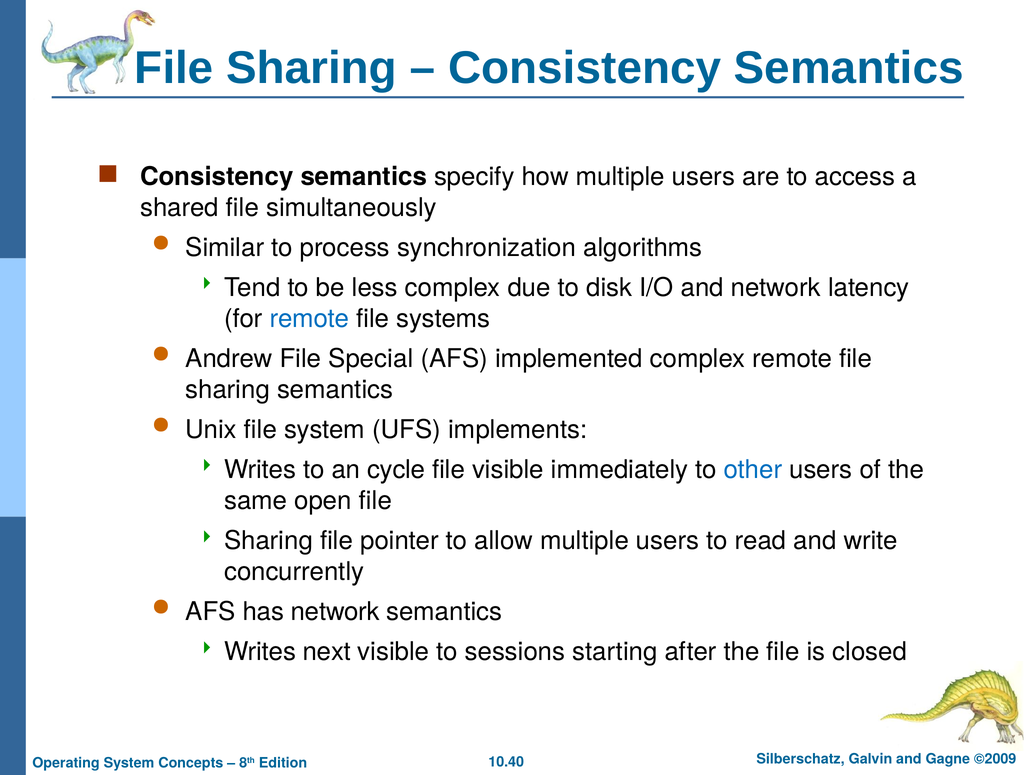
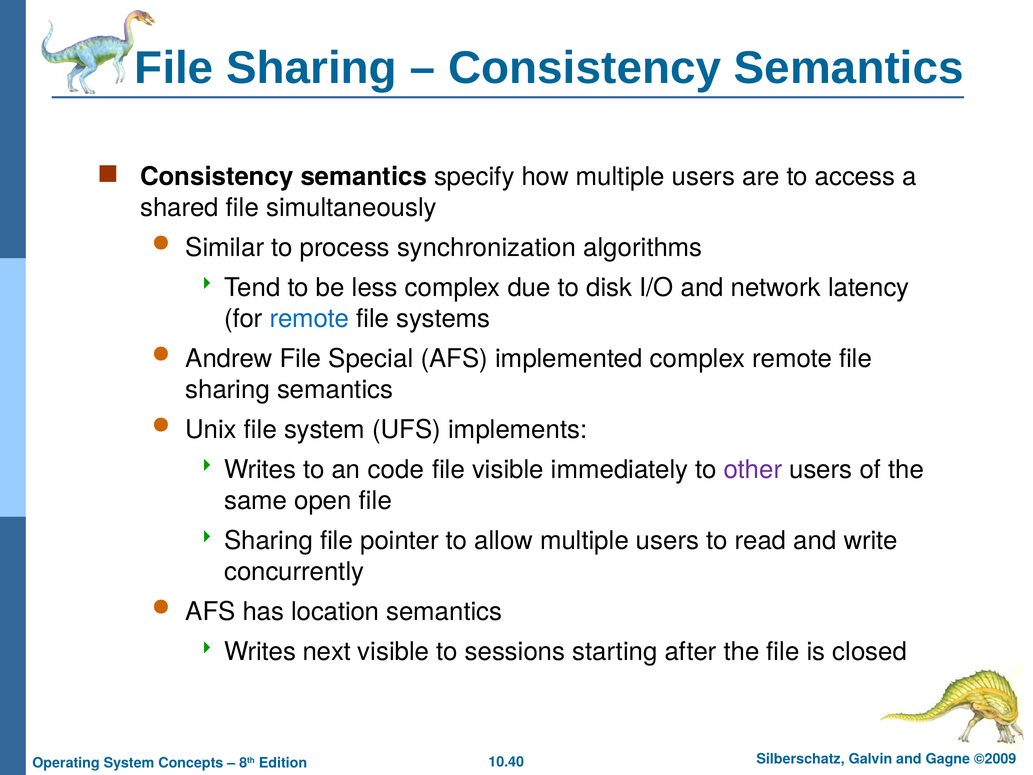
cycle: cycle -> code (396, 470)
other colour: blue -> purple (753, 470)
has network: network -> location (335, 612)
